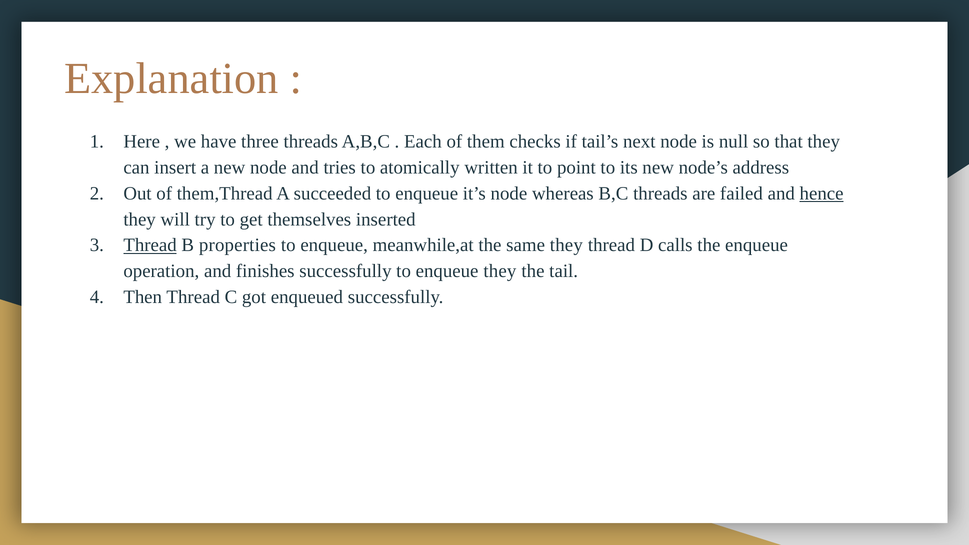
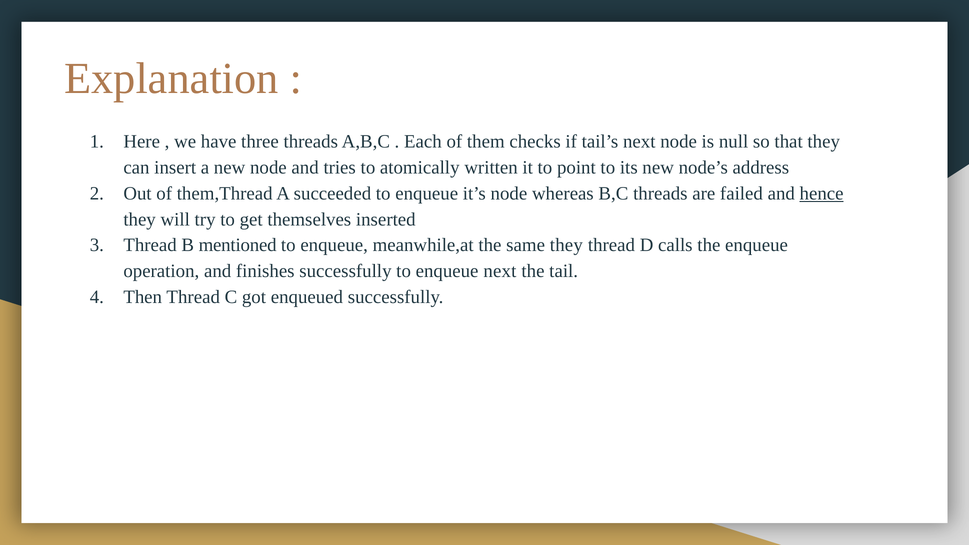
Thread underline: present -> none (150, 245)
properties: properties -> mentioned (238, 245)
enqueue they: they -> next (500, 271)
